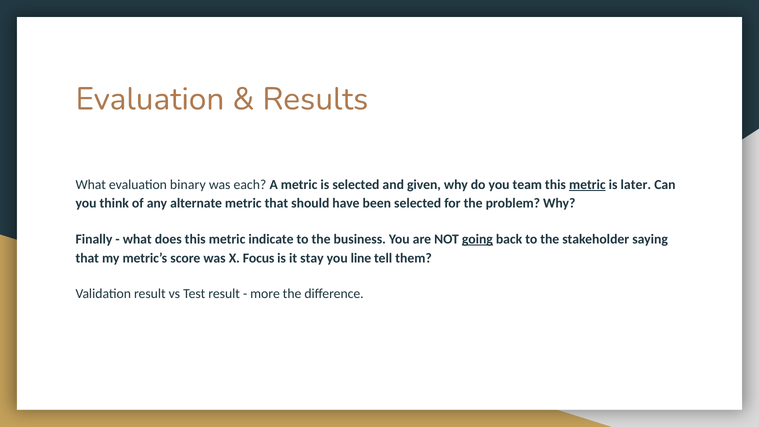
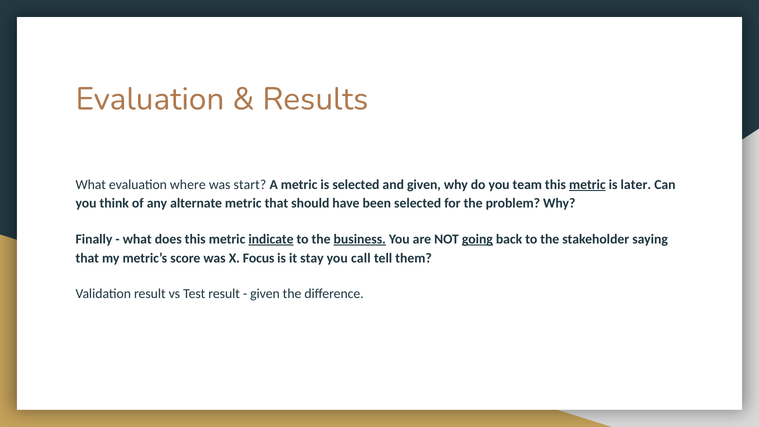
binary: binary -> where (188, 184)
each: each -> start (250, 184)
indicate underline: none -> present (271, 239)
business underline: none -> present (360, 239)
line: line -> call (361, 258)
more: more -> given (265, 294)
